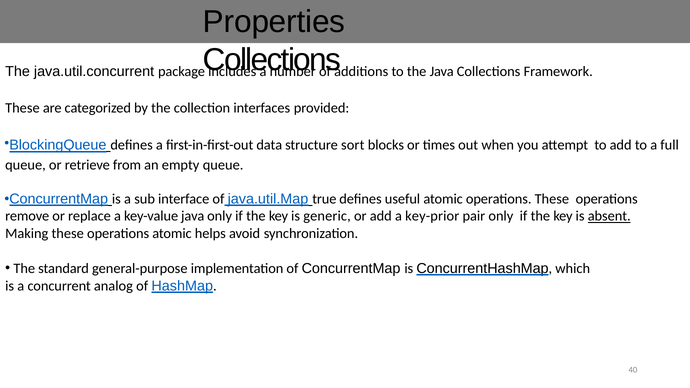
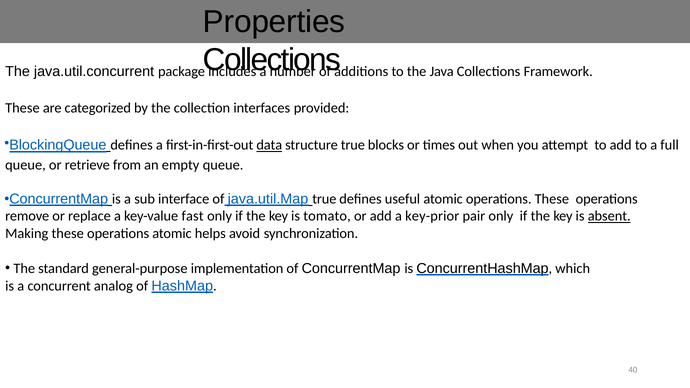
data underline: none -> present (269, 145)
structure sort: sort -> true (353, 145)
key-value java: java -> fast (193, 216)
generic: generic -> tomato (327, 216)
